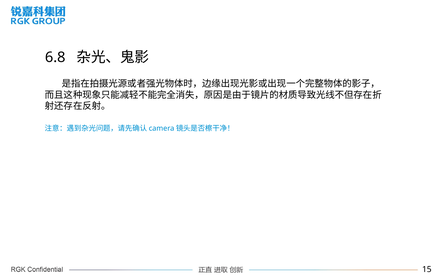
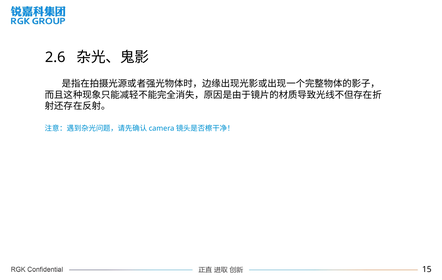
6.8: 6.8 -> 2.6 (55, 57)
